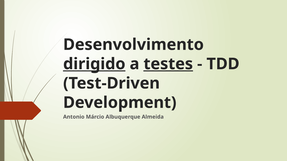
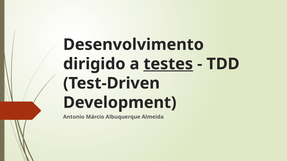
dirigido underline: present -> none (94, 64)
